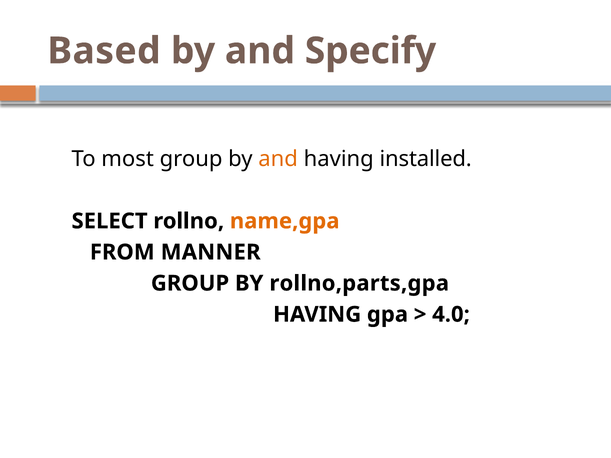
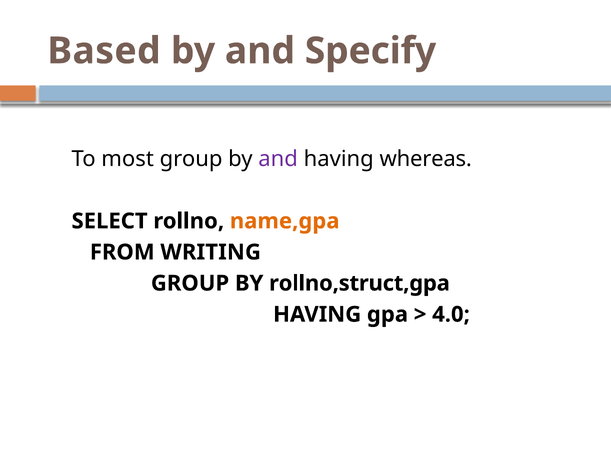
and colour: orange -> purple (278, 159)
installed: installed -> whereas (426, 159)
MANNER: MANNER -> WRITING (211, 252)
rollno,parts,gpa: rollno,parts,gpa -> rollno,struct,gpa (359, 283)
